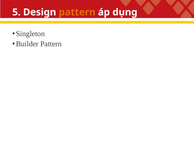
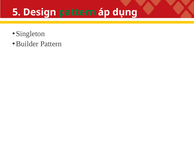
pattern colour: orange -> green (77, 12)
